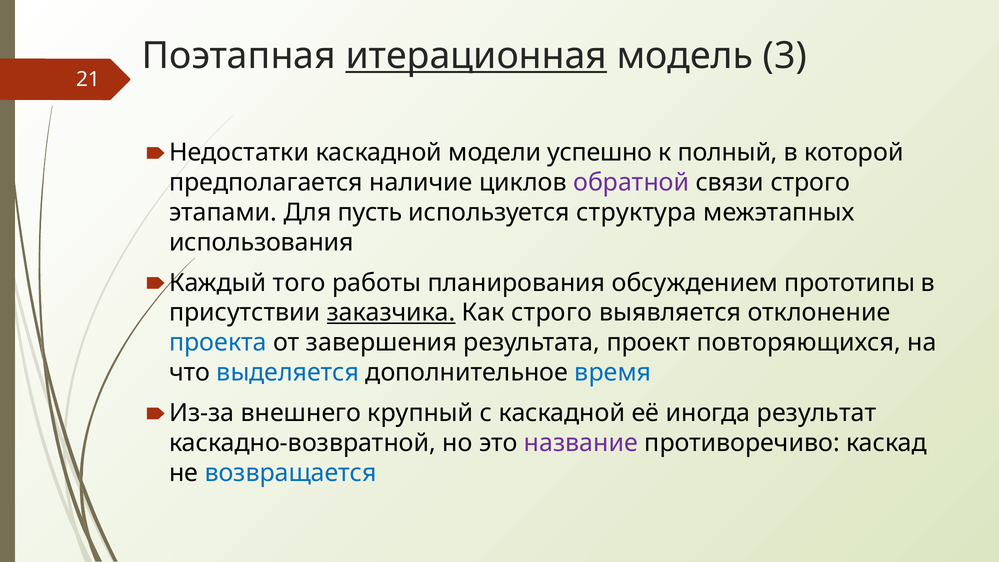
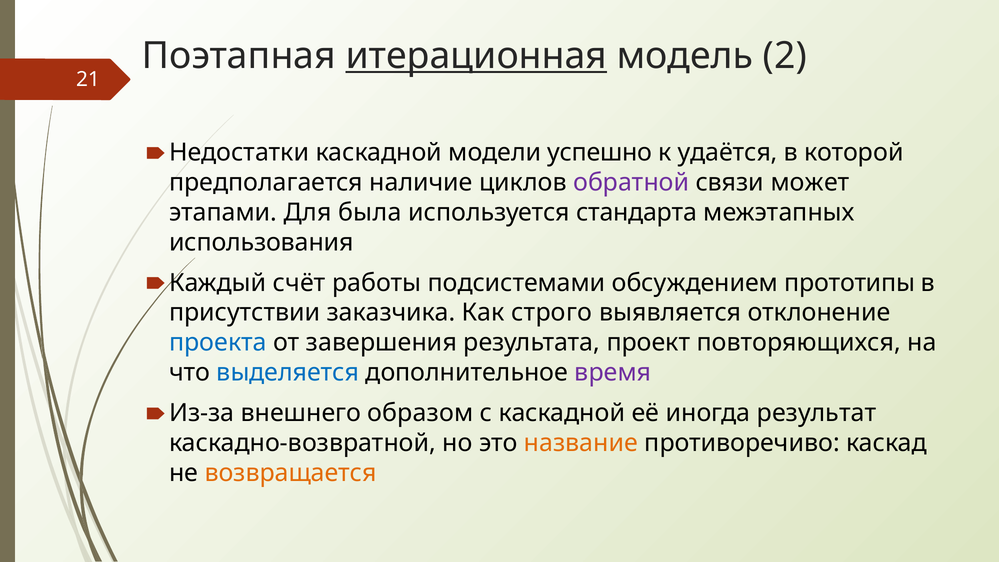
3: 3 -> 2 (785, 56)
полный: полный -> удаётся (728, 152)
связи строго: строго -> может (810, 182)
пусть: пусть -> была (370, 212)
структура: структура -> стандарта (637, 212)
того: того -> счёт (299, 283)
планирования: планирования -> подсистемами (517, 283)
заказчика underline: present -> none (391, 313)
время colour: blue -> purple (613, 373)
крупный: крупный -> образом (420, 413)
название colour: purple -> orange (581, 443)
возвращается colour: blue -> orange (291, 473)
